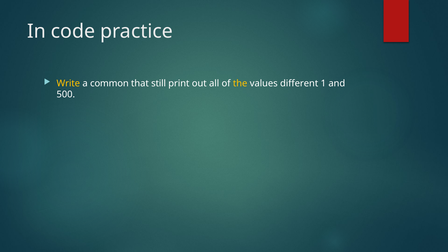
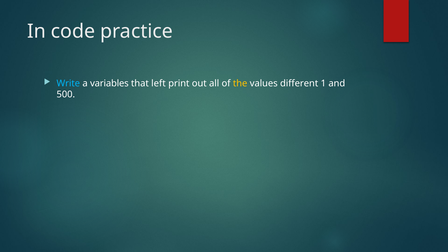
Write colour: yellow -> light blue (68, 83)
common: common -> variables (109, 83)
still: still -> left (158, 83)
